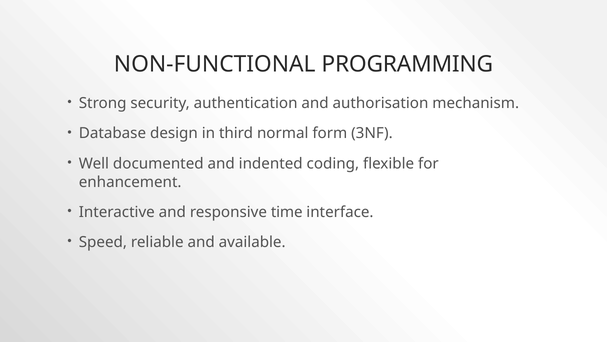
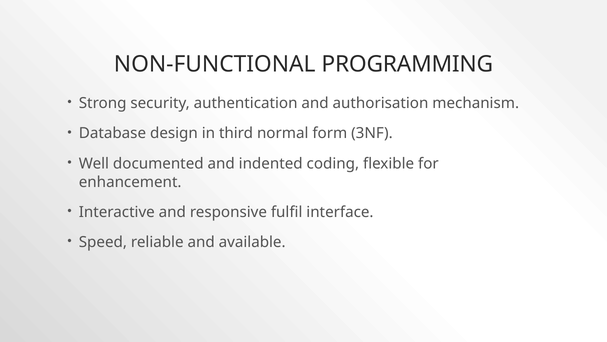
time: time -> fulfil (287, 212)
